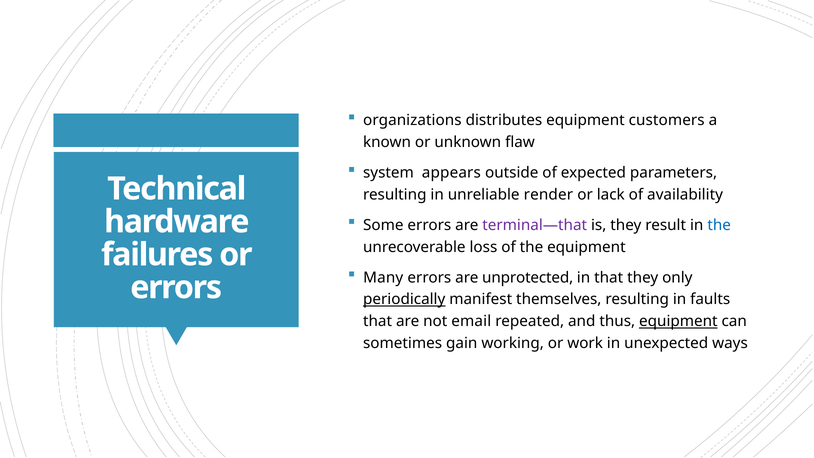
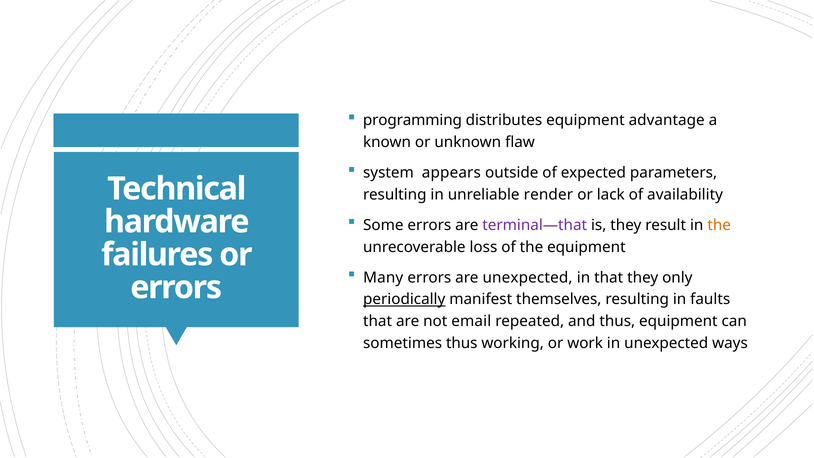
organizations: organizations -> programming (412, 120)
customers: customers -> advantage (667, 120)
the colour: blue -> orange (719, 225)
are unprotected: unprotected -> unexpected (528, 277)
equipment underline: present -> none (678, 321)
sometimes gain: gain -> thus (462, 343)
